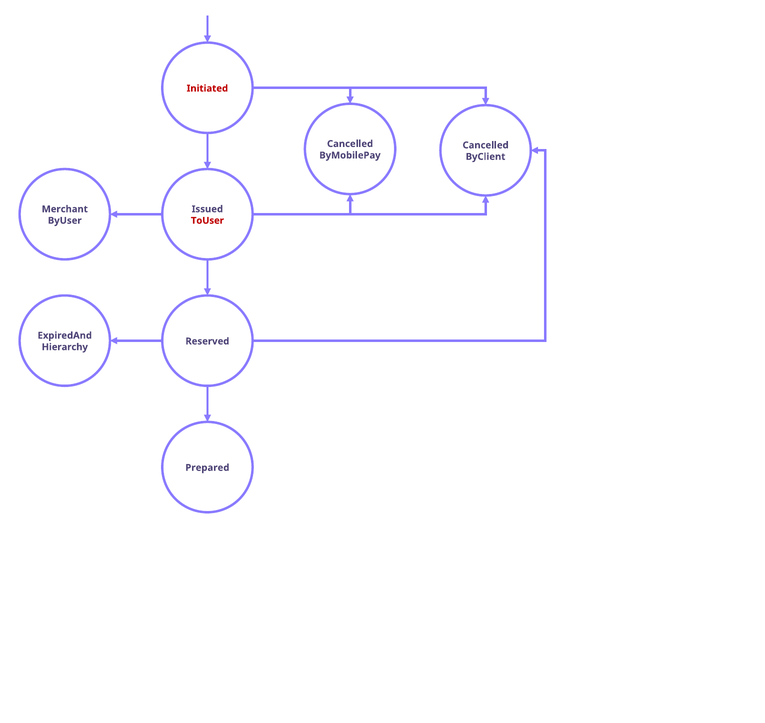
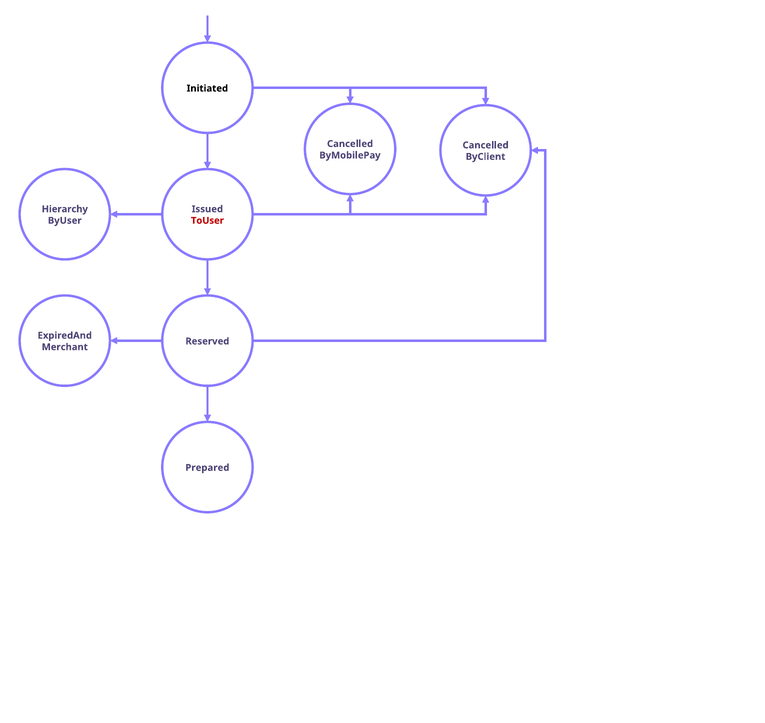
Initiated colour: red -> black (207, 88)
Merchant: Merchant -> Hierarchy (65, 209)
Hierarchy: Hierarchy -> Merchant (65, 347)
